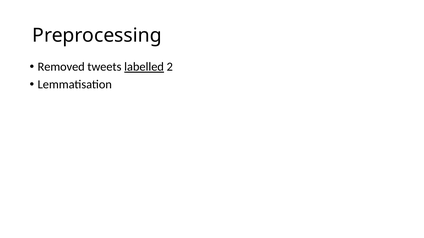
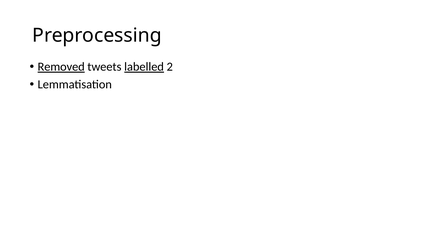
Removed underline: none -> present (61, 67)
